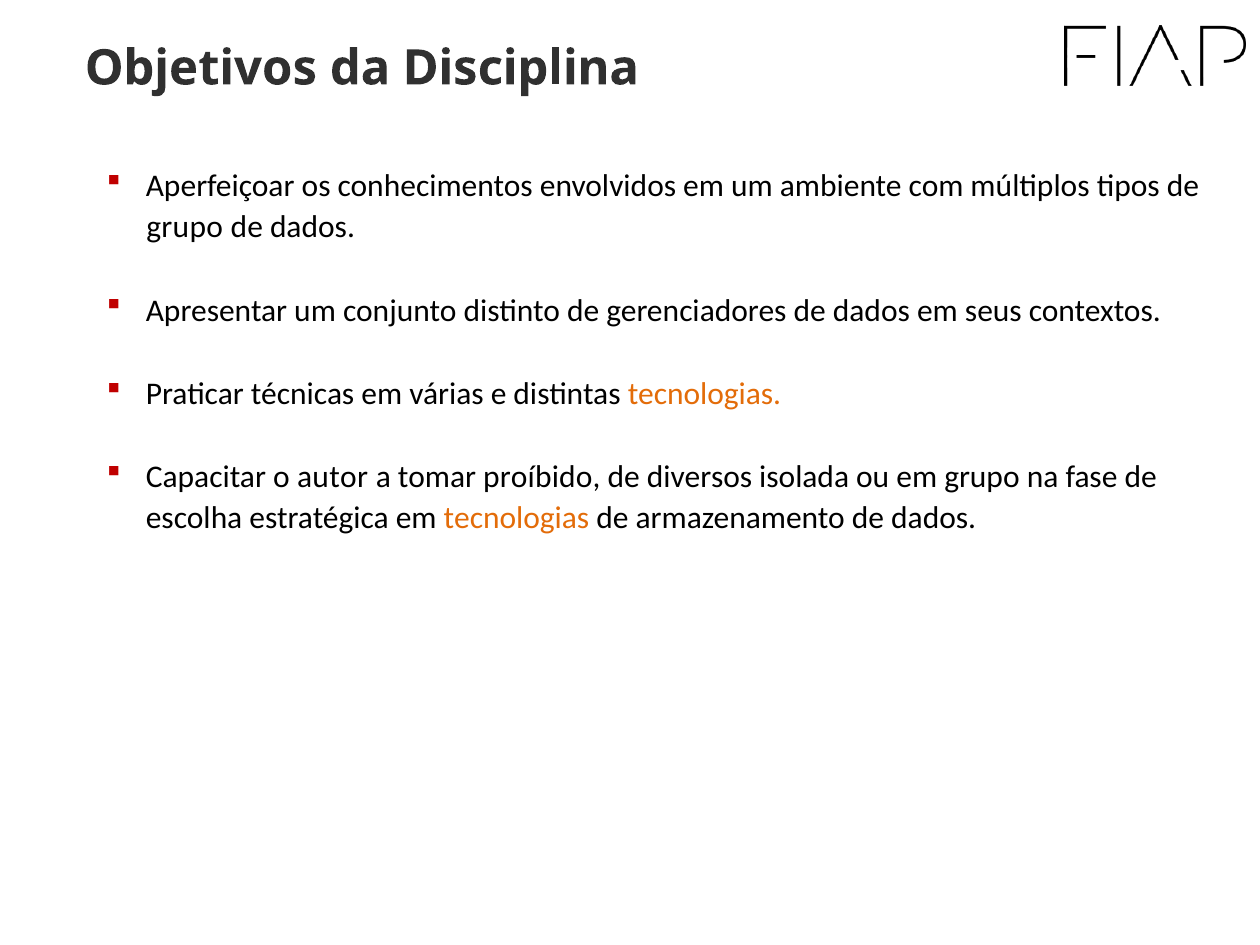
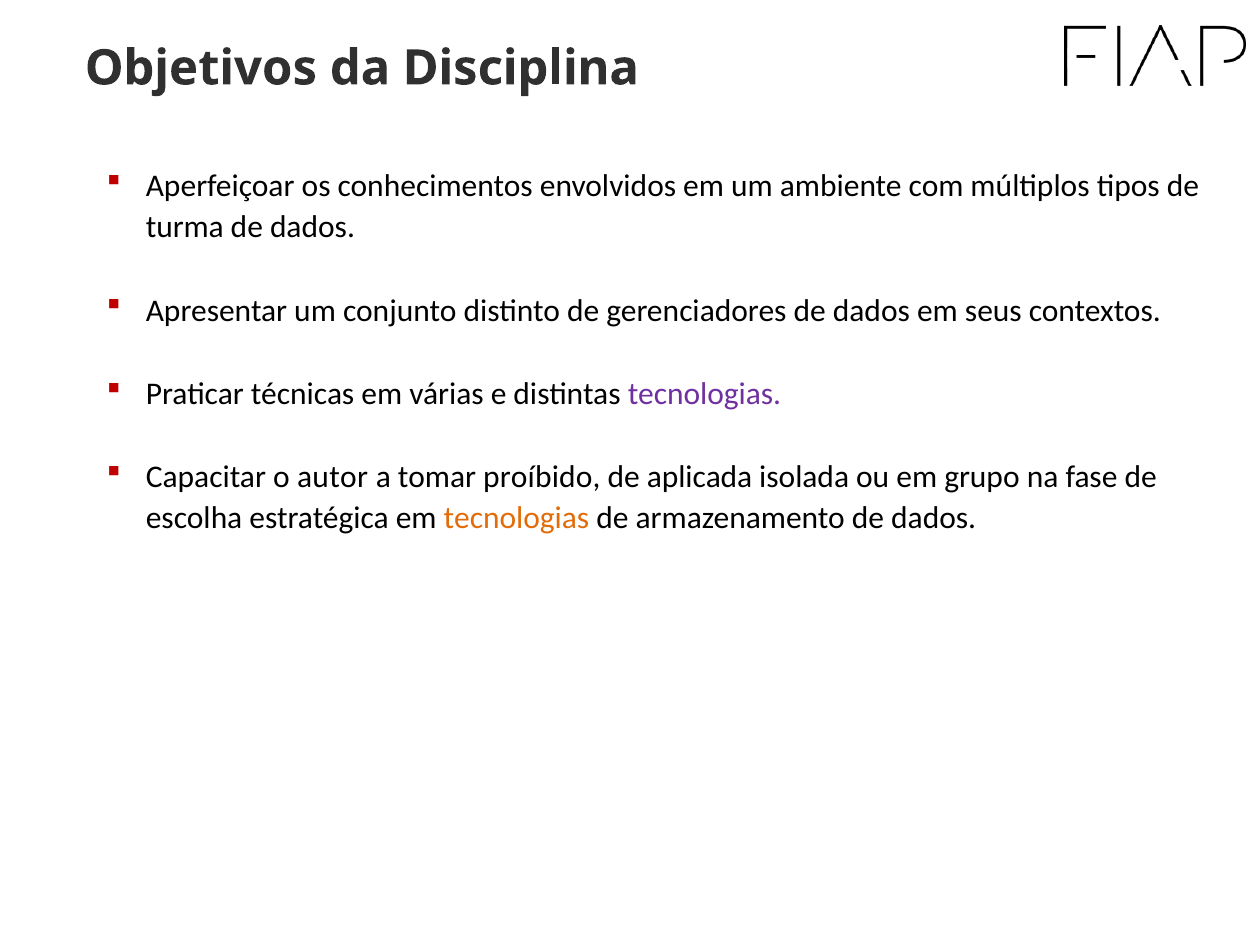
grupo: grupo -> turma (185, 228)
tecnologias colour: orange -> purple (704, 394)
diversos: diversos -> aplicada (700, 477)
